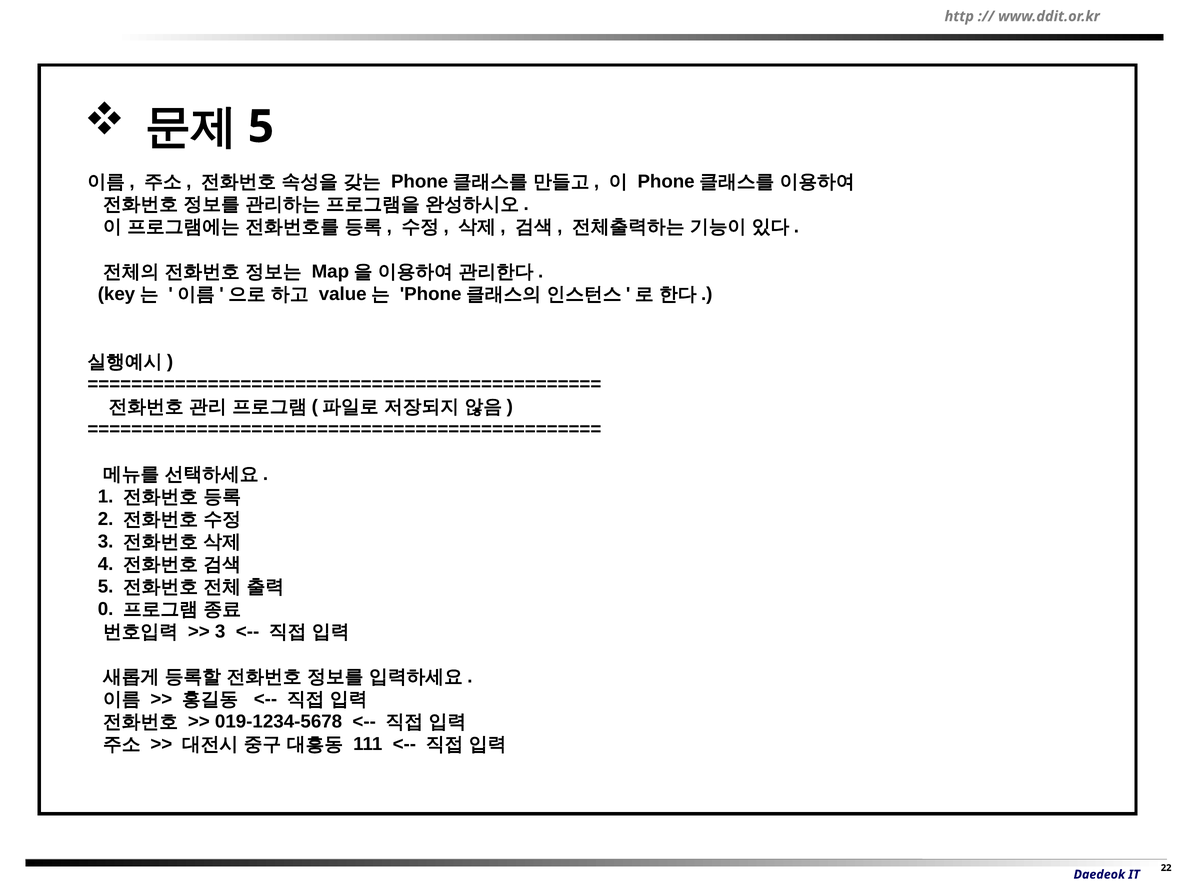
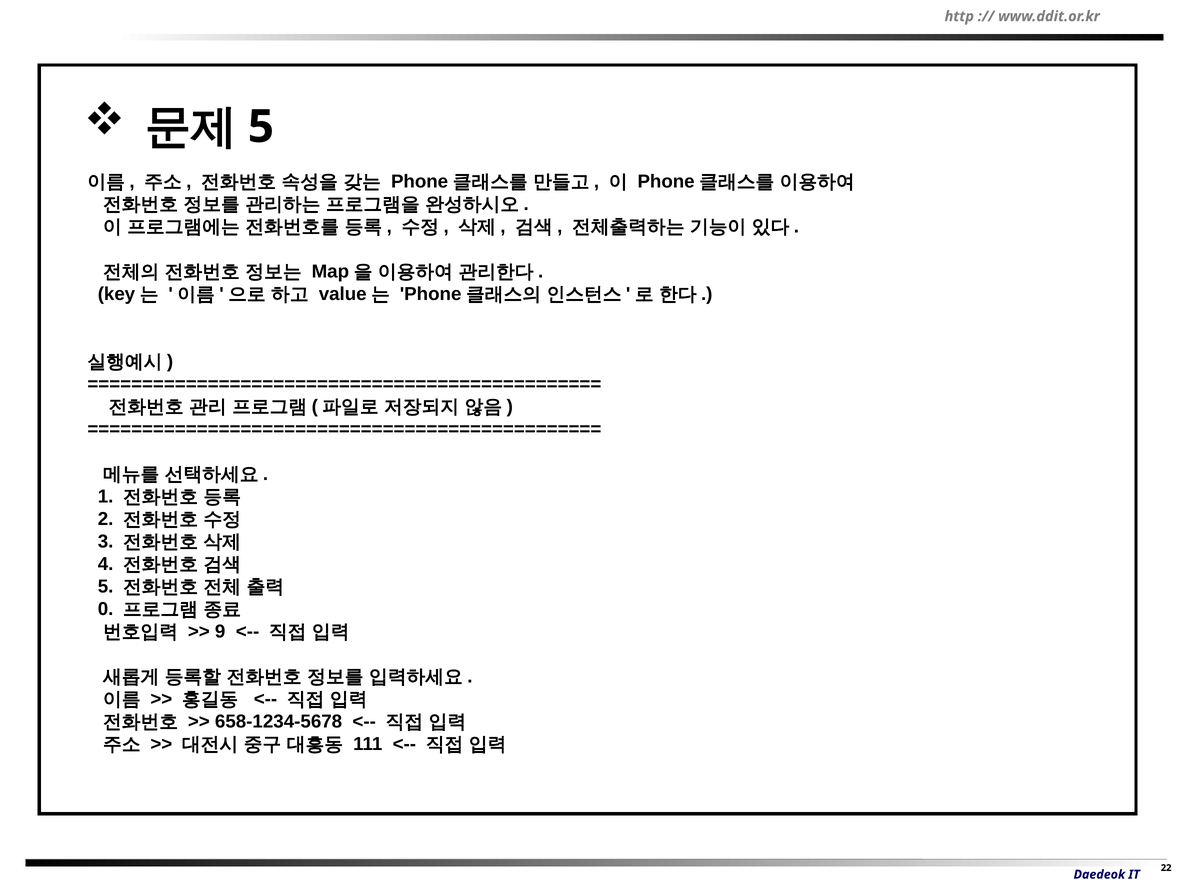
3: 3 -> 9 (220, 631)
019-1234-5678: 019-1234-5678 -> 658-1234-5678 (279, 721)
